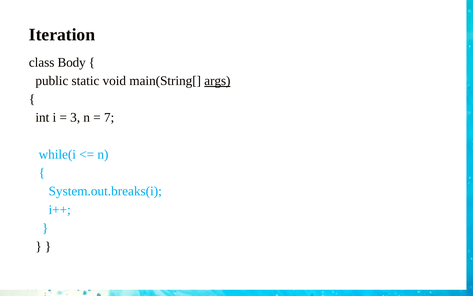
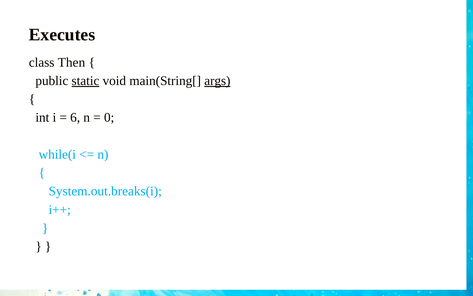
Iteration: Iteration -> Executes (62, 35)
Body: Body -> Then (71, 62)
static underline: none -> present (85, 81)
3: 3 -> 6 (75, 118)
7: 7 -> 0 (109, 118)
